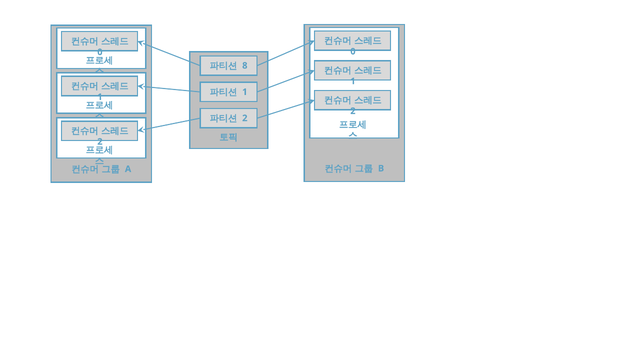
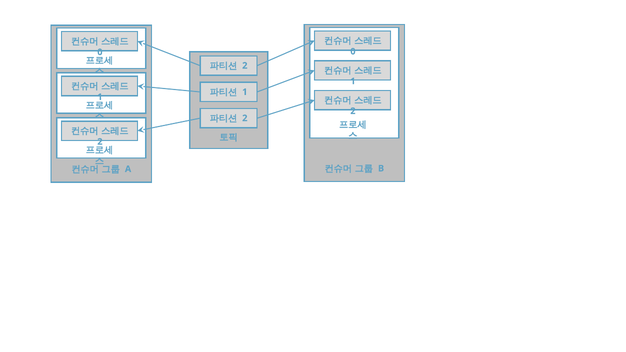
8: 8 -> 2 (245, 66)
